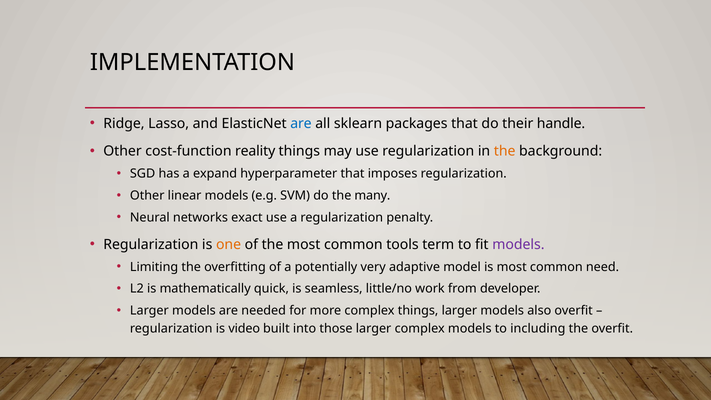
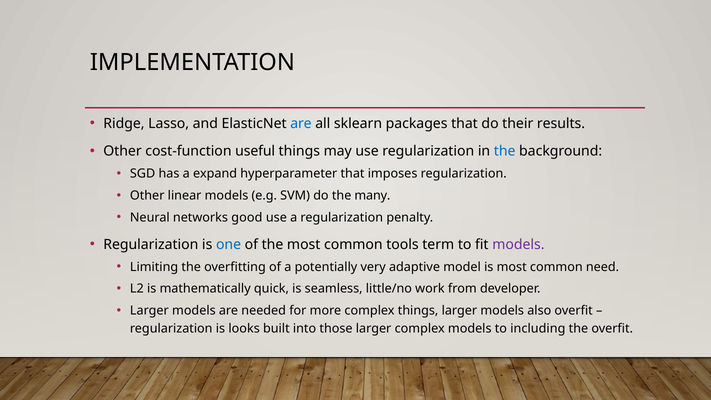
handle: handle -> results (561, 124)
reality: reality -> useful (255, 151)
the colour: orange -> blue (505, 151)
exact: exact -> good (247, 217)
one colour: orange -> blue (229, 244)
video: video -> looks (244, 329)
